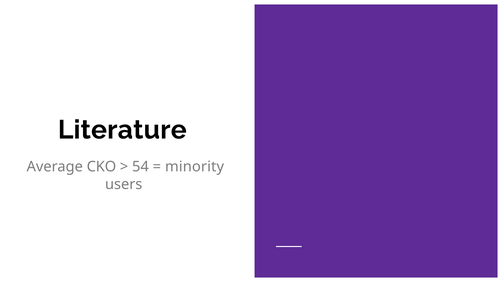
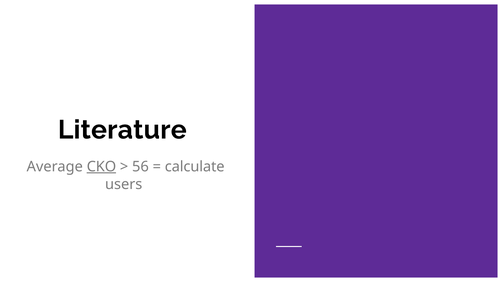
CKO underline: none -> present (101, 167)
54: 54 -> 56 (140, 167)
minority: minority -> calculate (195, 167)
